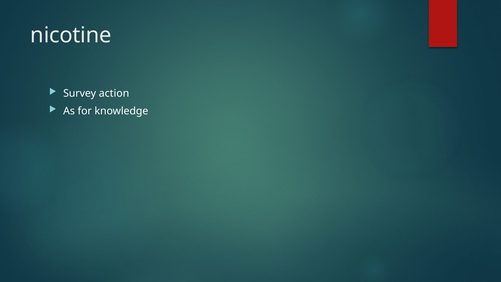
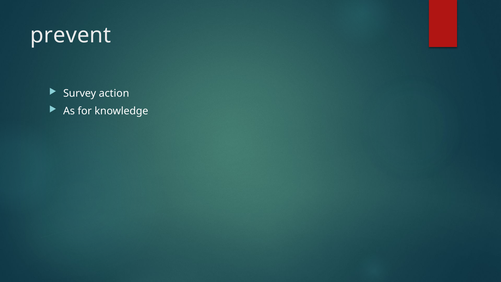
nicotine: nicotine -> prevent (71, 35)
